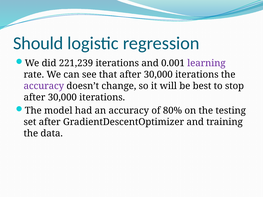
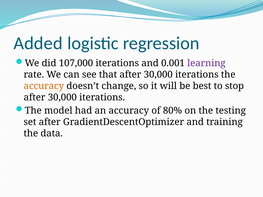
Should: Should -> Added (38, 43)
221,239: 221,239 -> 107,000 (76, 63)
accuracy colour: purple -> orange (44, 86)
